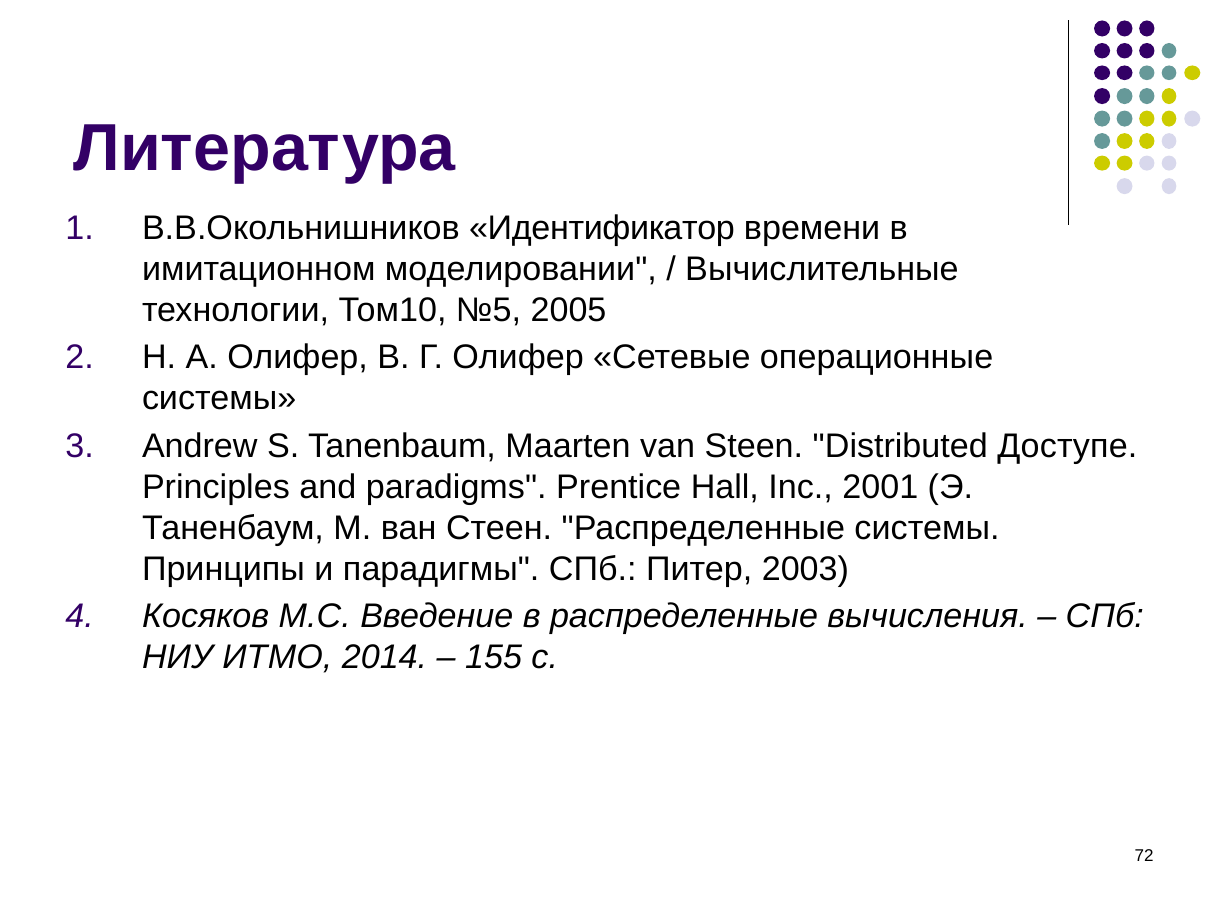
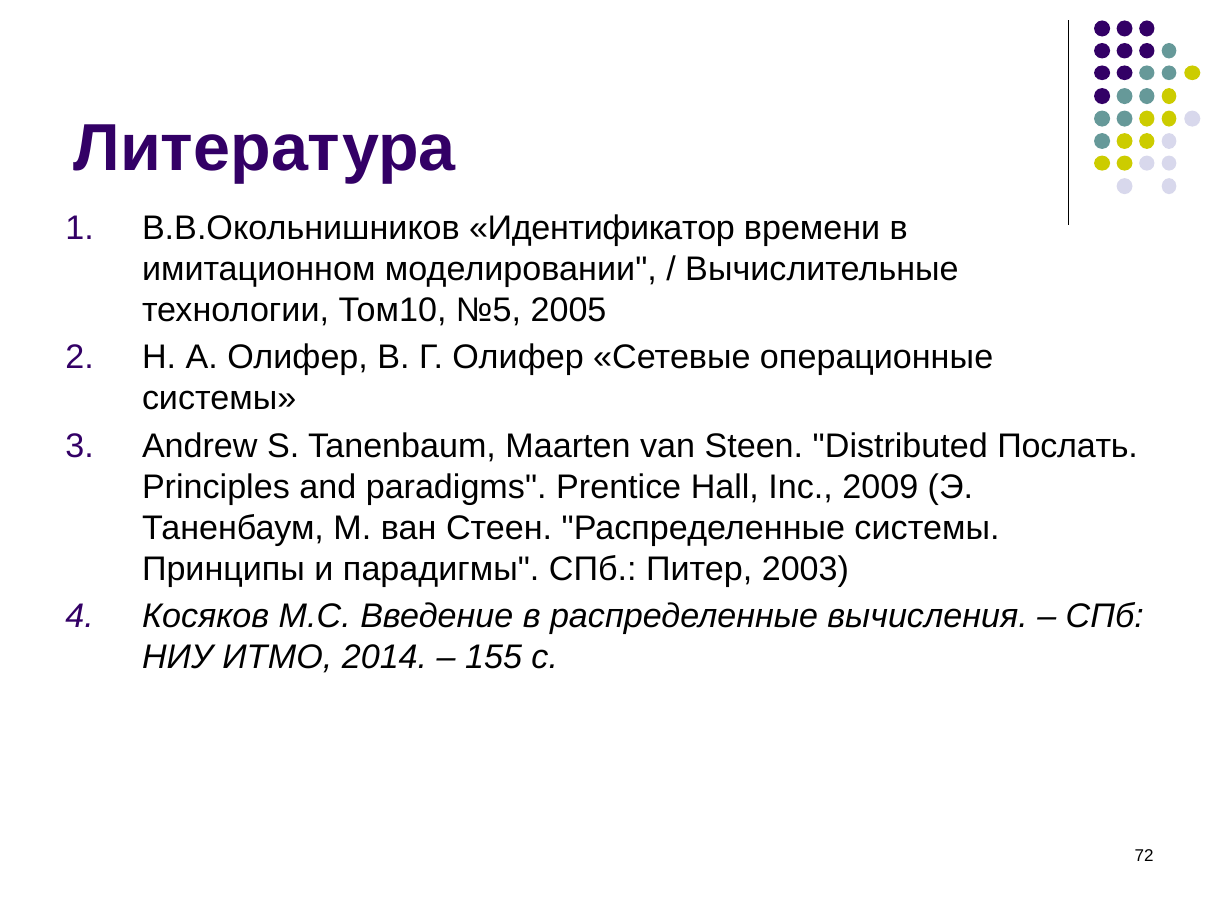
Доступе: Доступе -> Послать (1068, 446)
2001: 2001 -> 2009 (880, 487)
